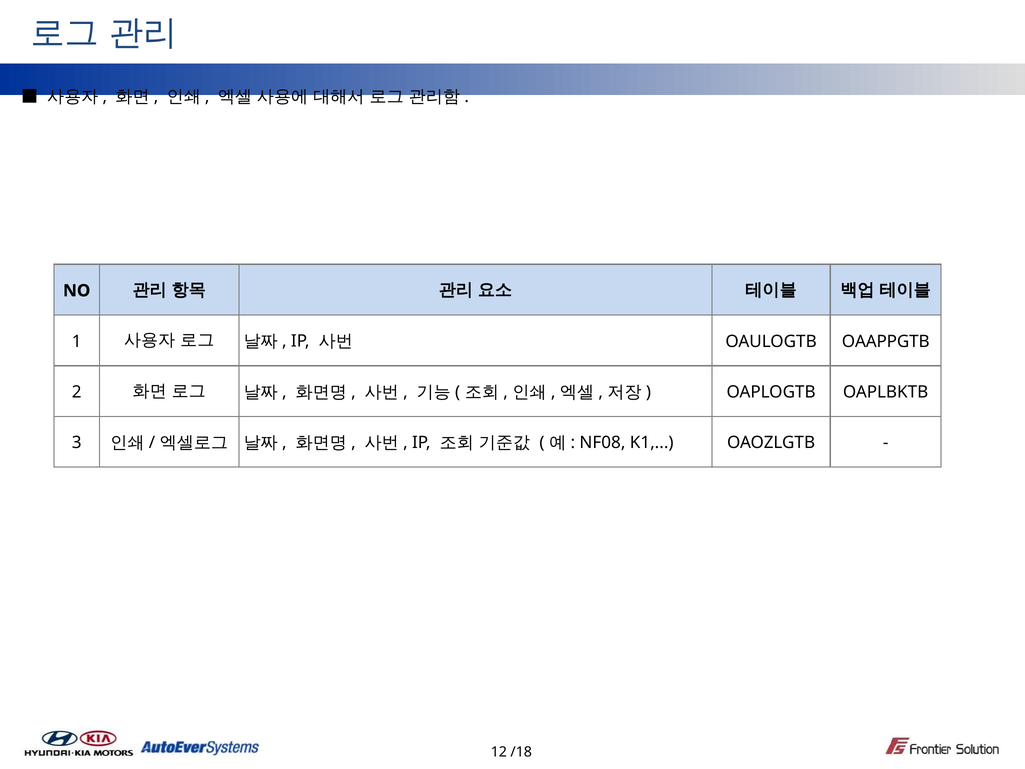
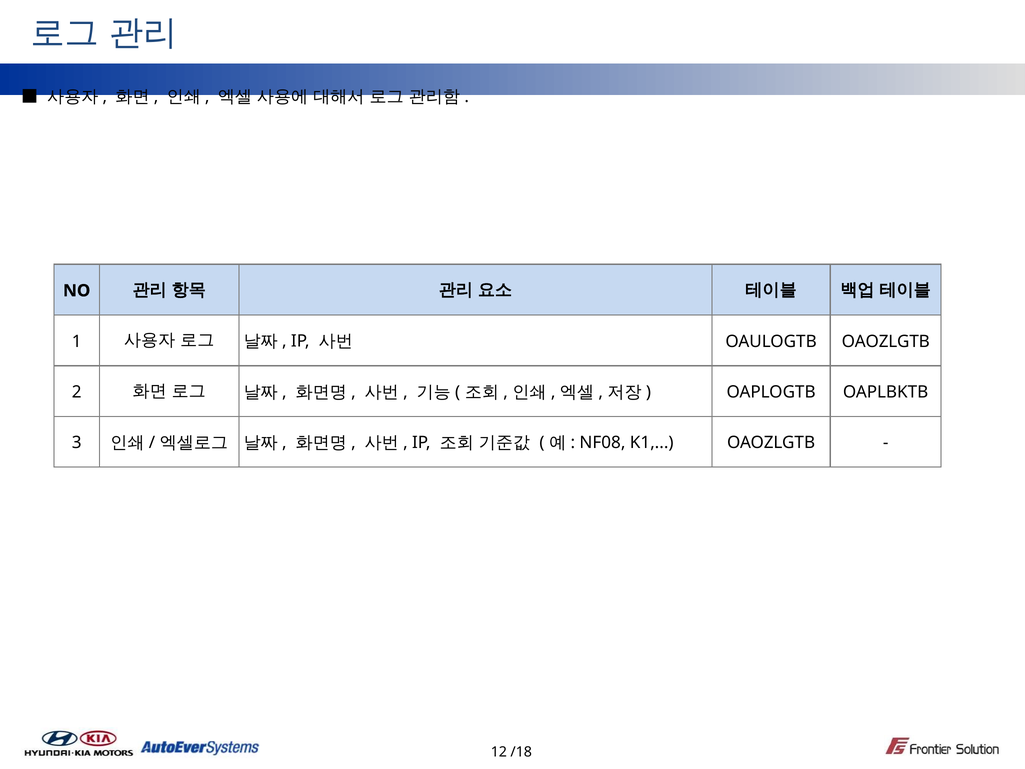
OAULOGTB OAAPPGTB: OAAPPGTB -> OAOZLGTB (886, 341)
